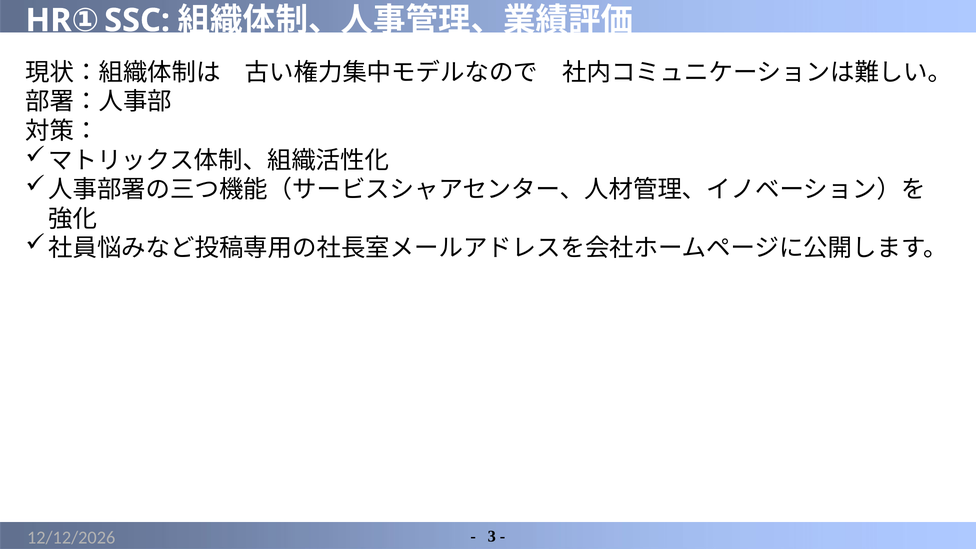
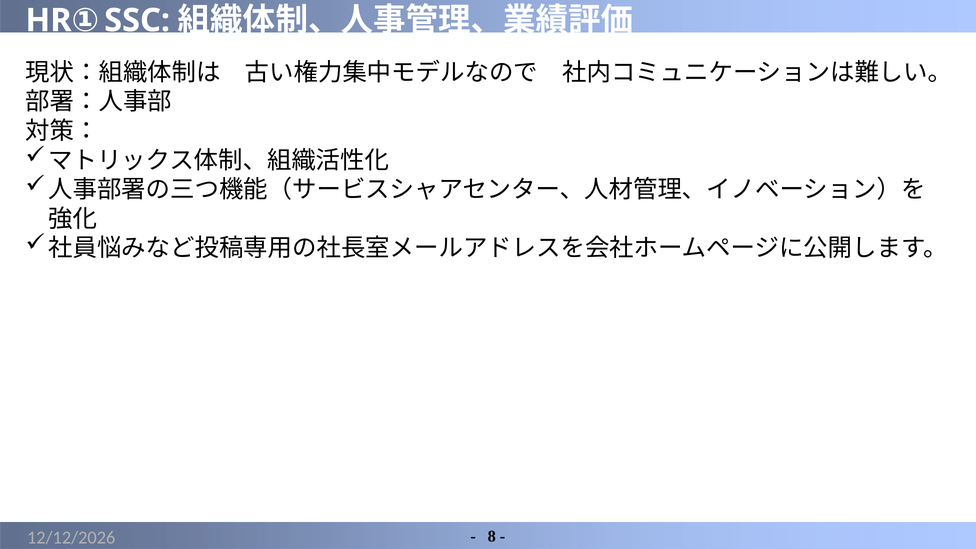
3: 3 -> 8 (492, 537)
